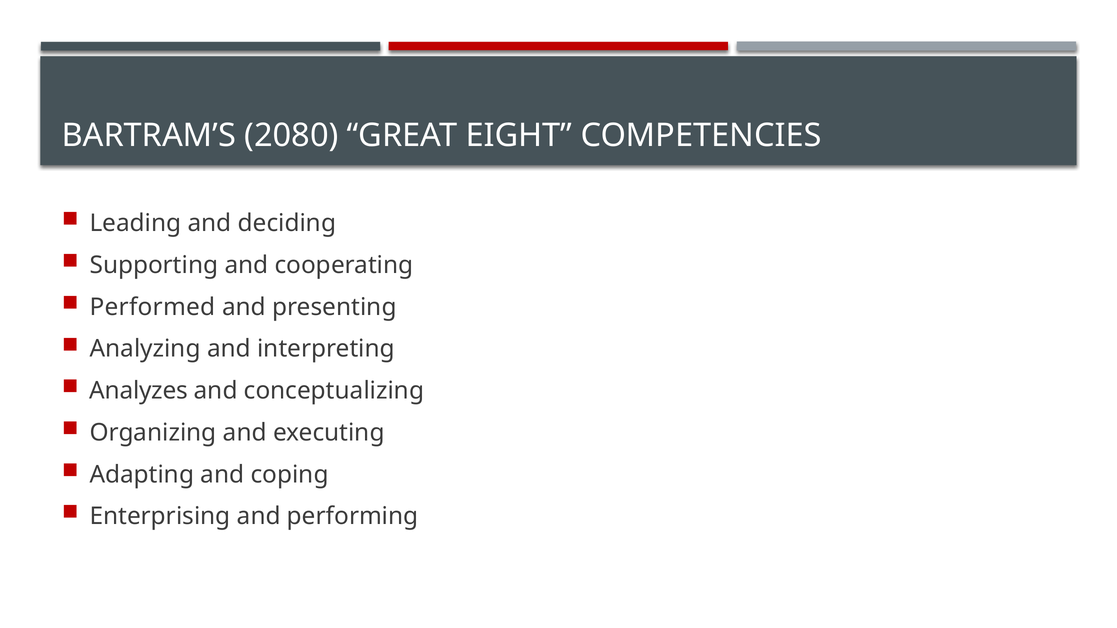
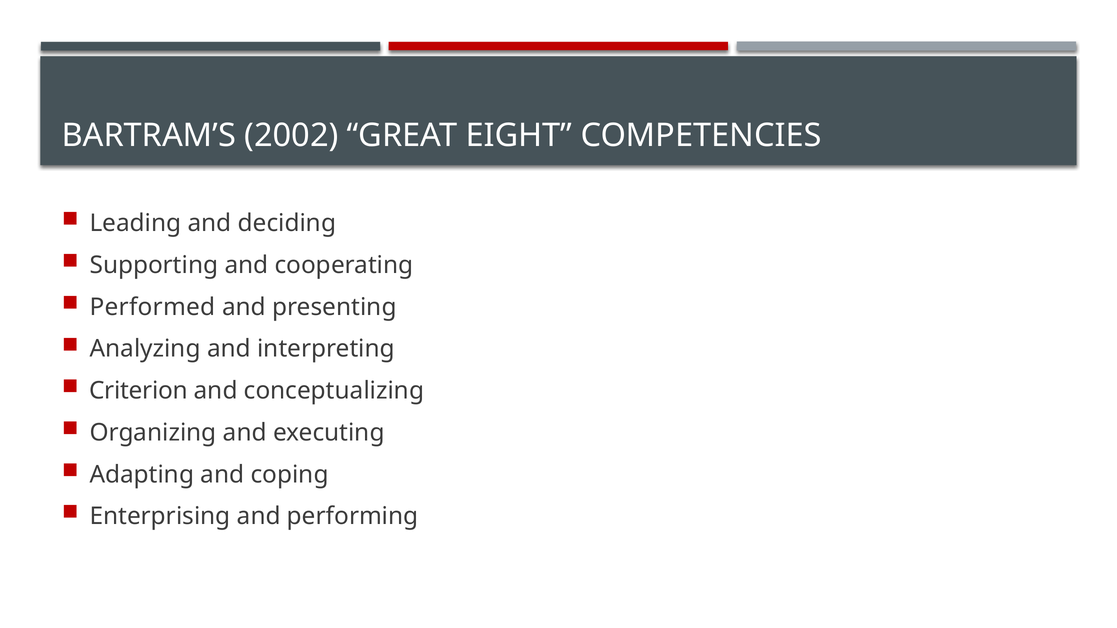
2080: 2080 -> 2002 (291, 136)
Analyzes: Analyzes -> Criterion (139, 391)
